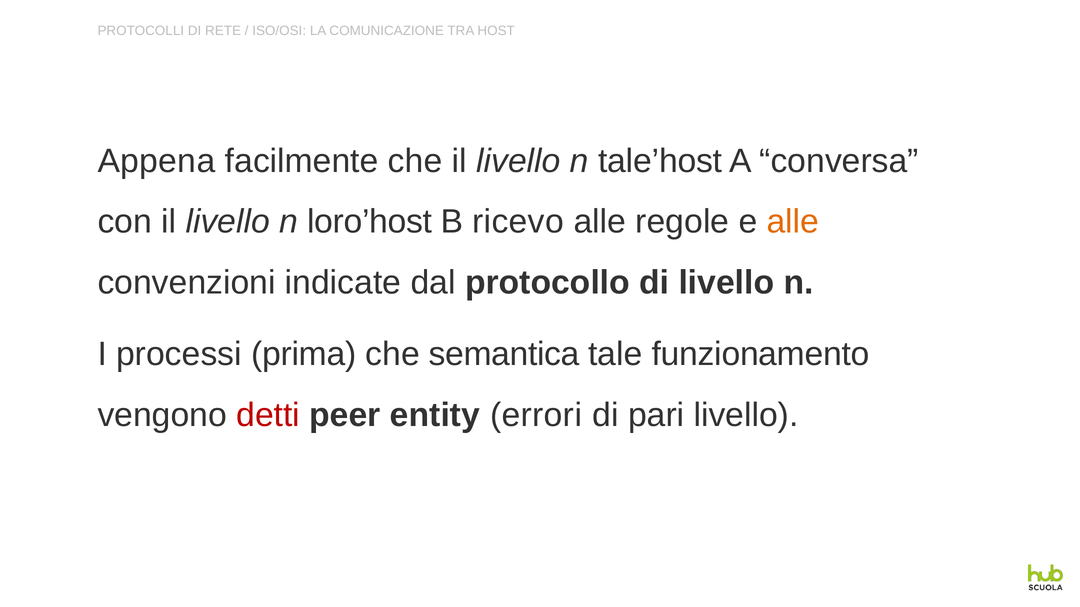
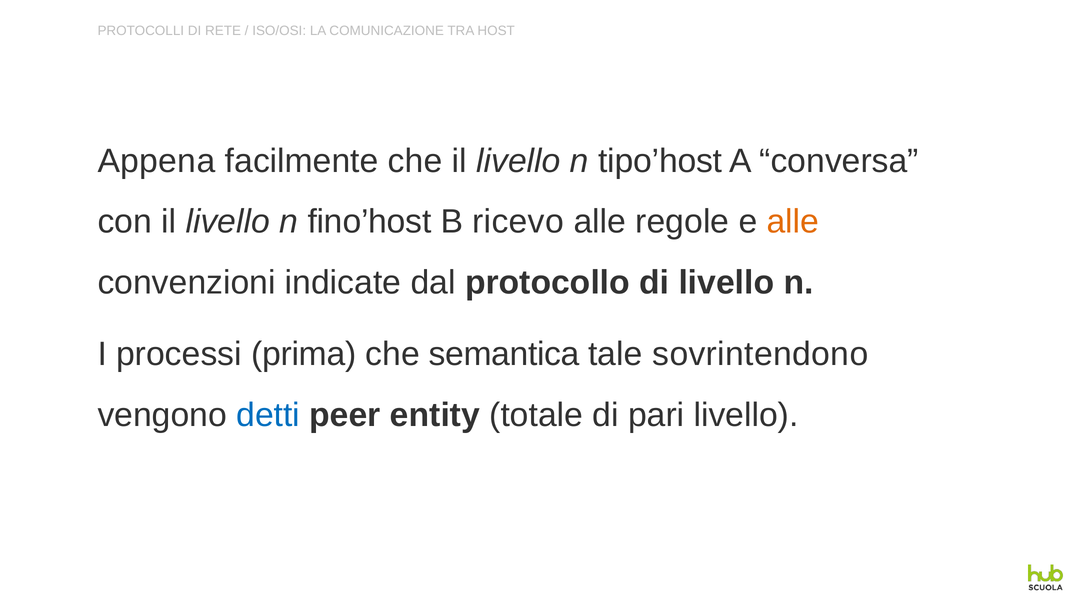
tale’host: tale’host -> tipo’host (660, 161)
loro’host: loro’host -> fino’host (369, 222)
funzionamento: funzionamento -> sovrintendono (760, 355)
detti colour: red -> blue (268, 415)
errori: errori -> totale (536, 415)
